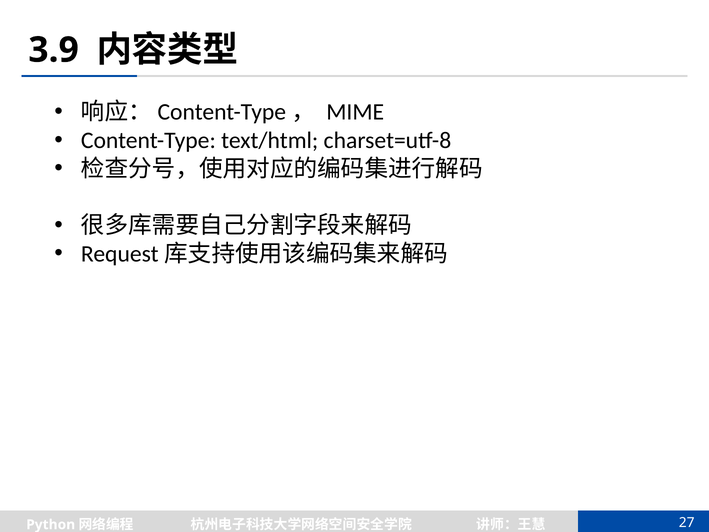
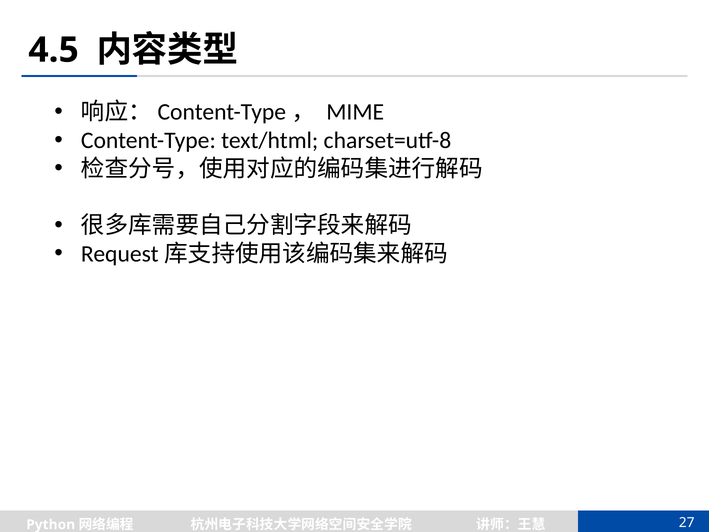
3.9: 3.9 -> 4.5 (54, 50)
